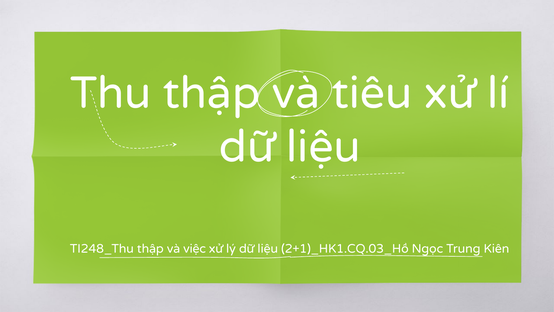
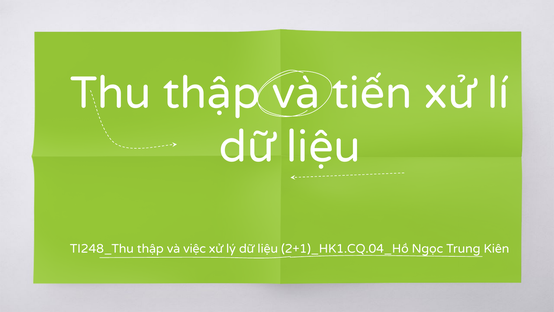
tiêu: tiêu -> tiến (372, 93)
2+1)_HK1.CQ.03_Hồ: 2+1)_HK1.CQ.03_Hồ -> 2+1)_HK1.CQ.04_Hồ (345, 248)
